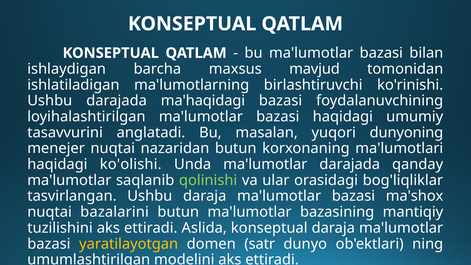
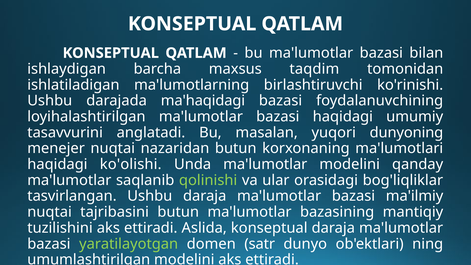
mavjud: mavjud -> taqdim (314, 69)
ma'lumotlar darajada: darajada -> modelini (350, 164)
ma'shox: ma'shox -> ma'ilmiy (415, 196)
bazalarini: bazalarini -> tajribasini (115, 212)
yaratilayotgan colour: yellow -> light green (129, 244)
